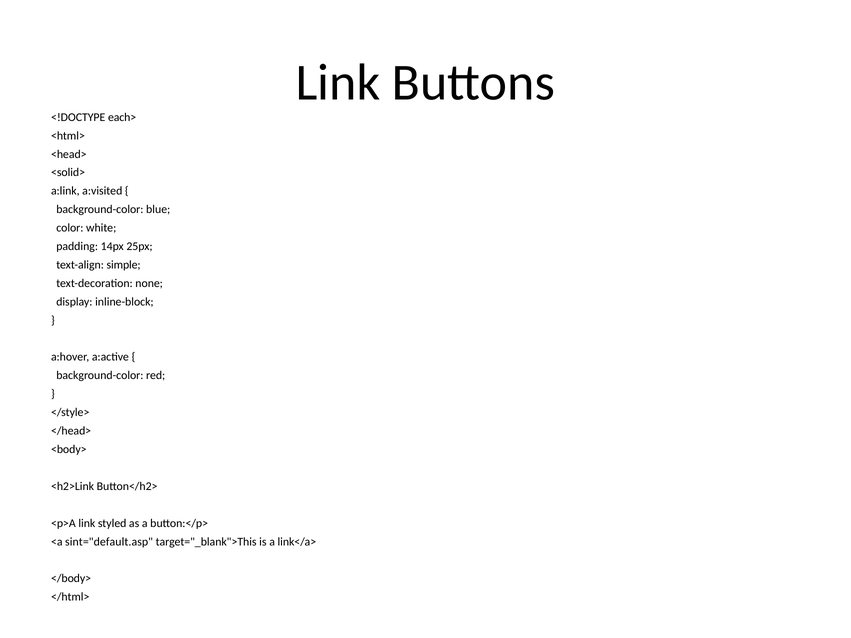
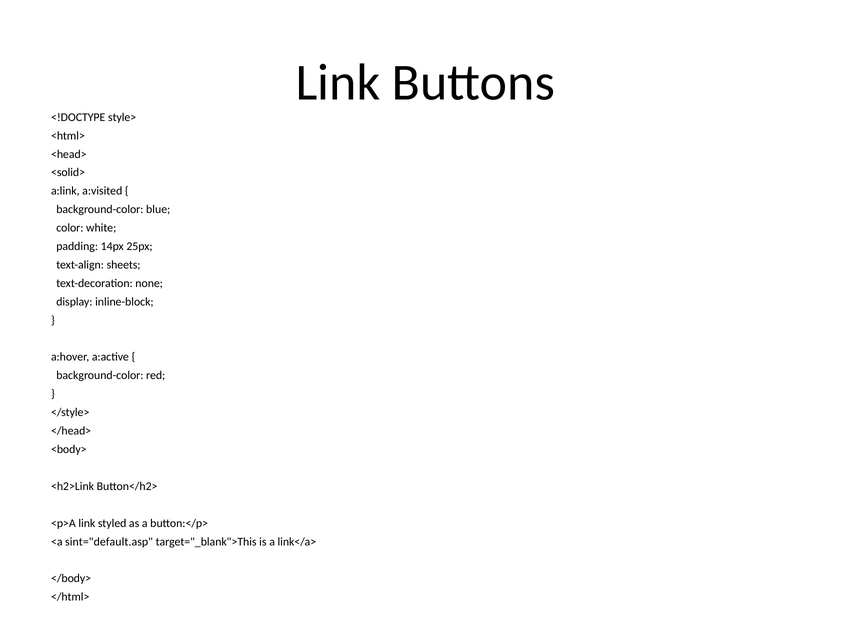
each>: each> -> style> (122, 117)
simple: simple -> sheets (124, 265)
